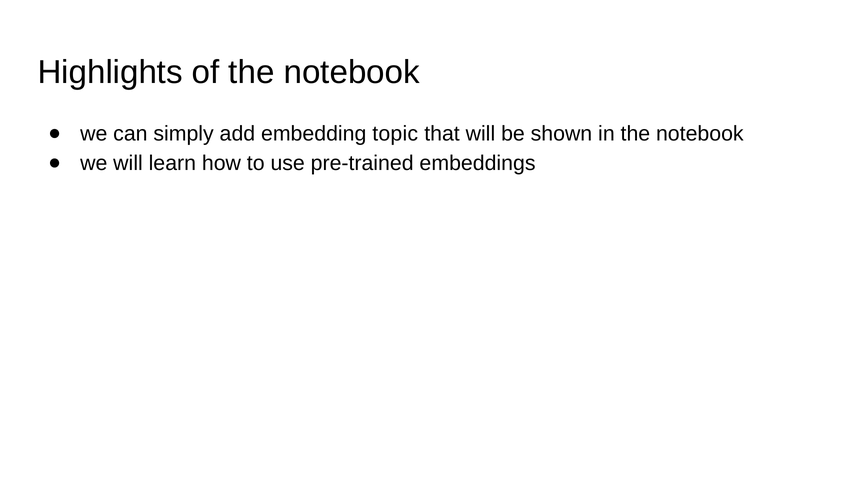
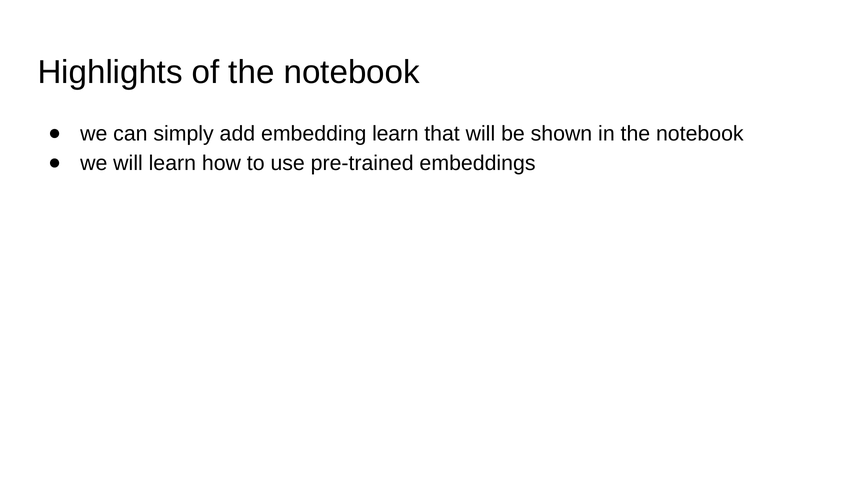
embedding topic: topic -> learn (395, 134)
